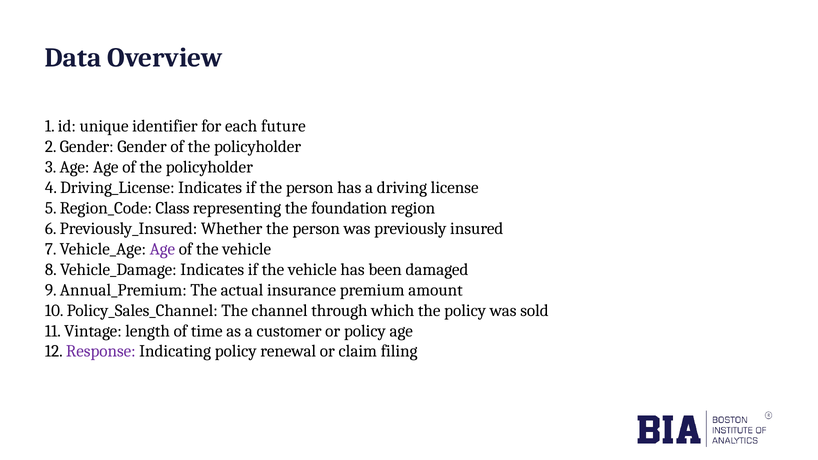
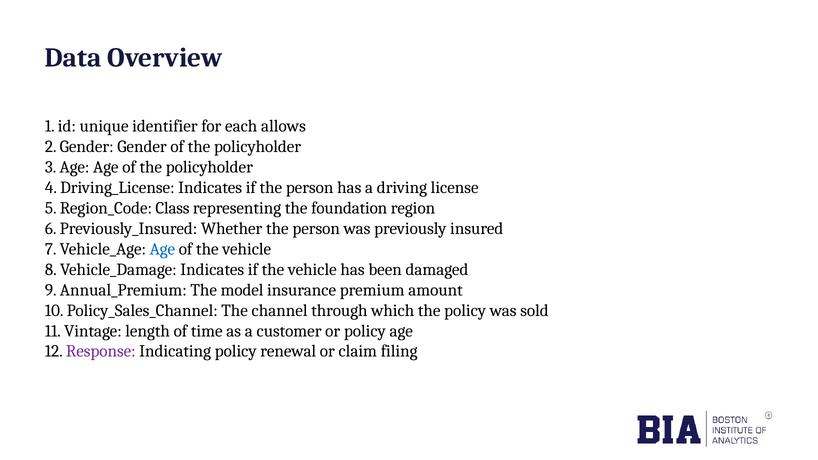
future: future -> allows (283, 126)
Age colour: purple -> blue (162, 249)
actual: actual -> model (242, 290)
